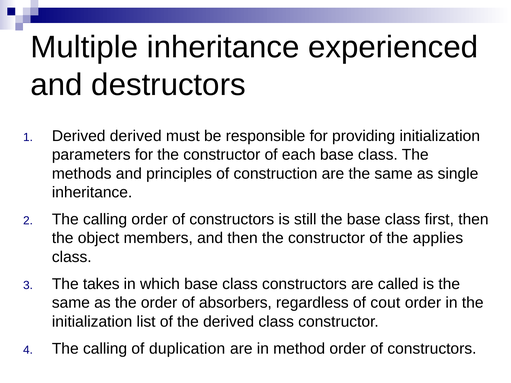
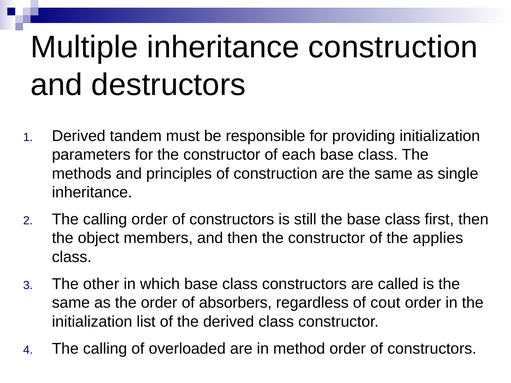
inheritance experienced: experienced -> construction (393, 47)
Derived derived: derived -> tandem (136, 136)
takes: takes -> other (101, 284)
duplication: duplication -> overloaded (187, 349)
